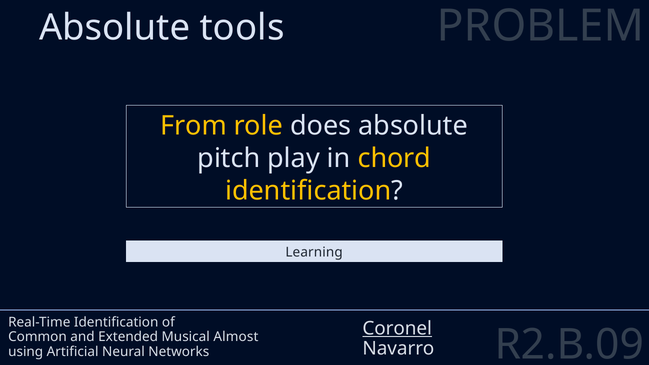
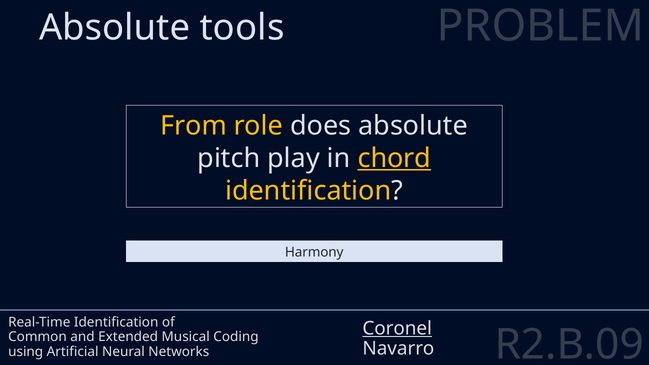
chord underline: none -> present (394, 158)
Learning: Learning -> Harmony (314, 252)
Almost: Almost -> Coding (236, 337)
